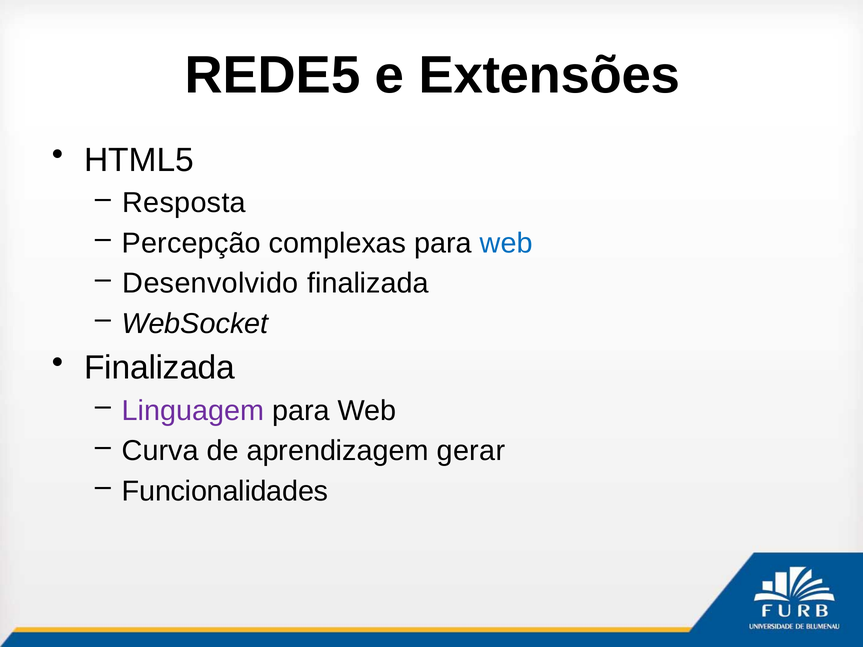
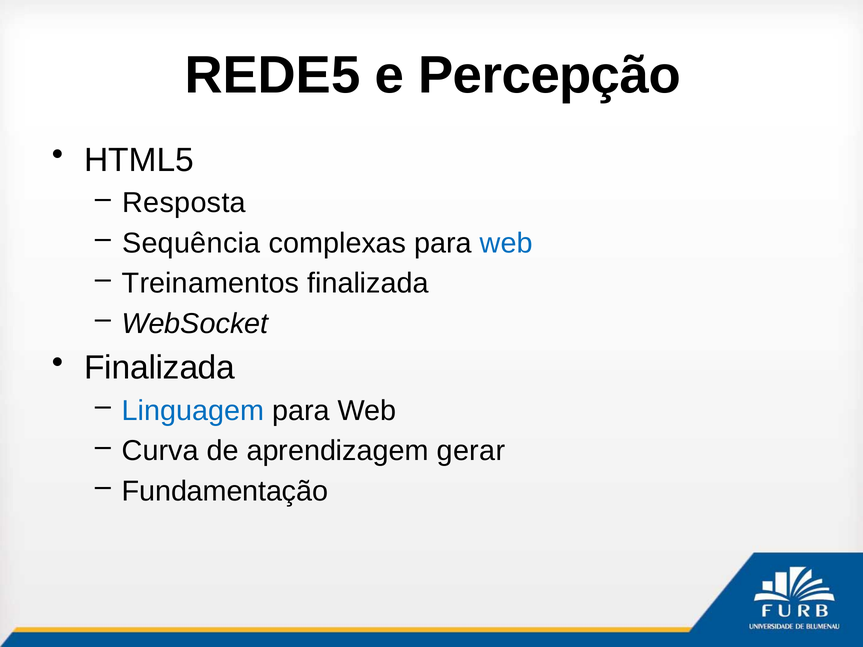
Extensões: Extensões -> Percepção (550, 75)
Percepção: Percepção -> Sequência (191, 243)
Desenvolvido: Desenvolvido -> Treinamentos (211, 283)
Linguagem colour: purple -> blue (193, 411)
Funcionalidades: Funcionalidades -> Fundamentação (225, 491)
